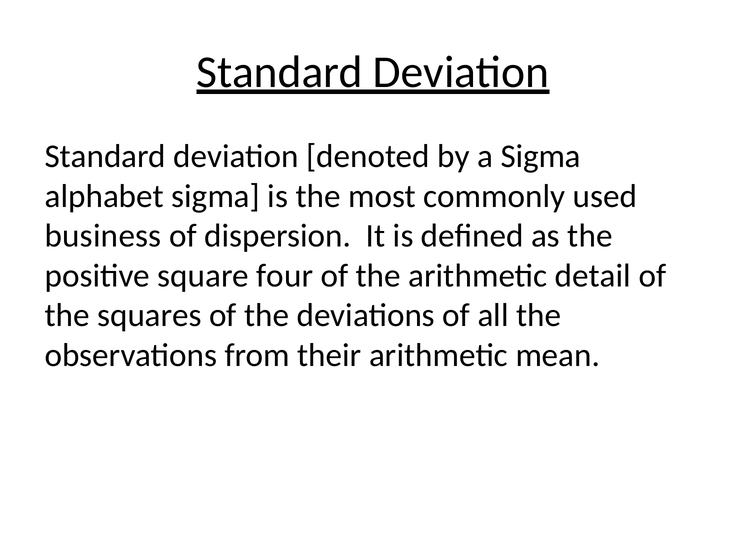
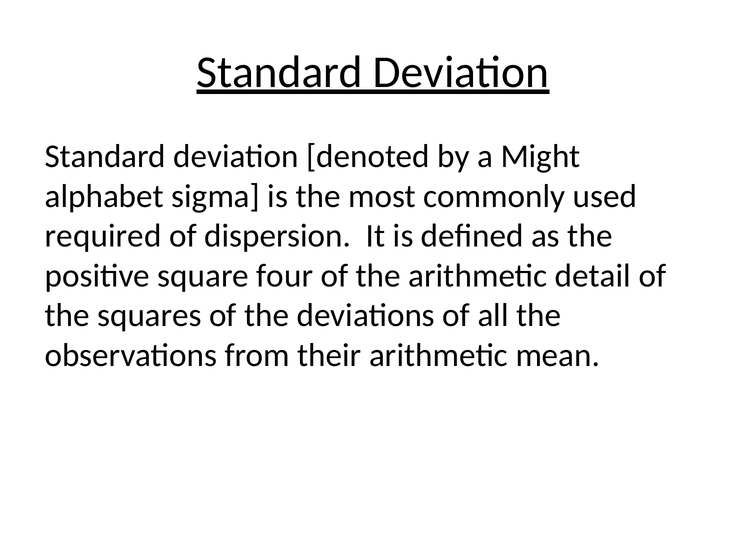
a Sigma: Sigma -> Might (541, 156)
business: business -> required (103, 236)
